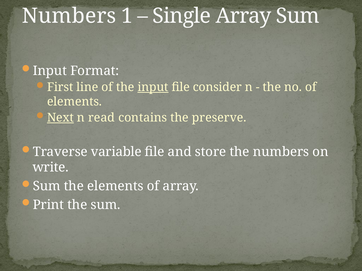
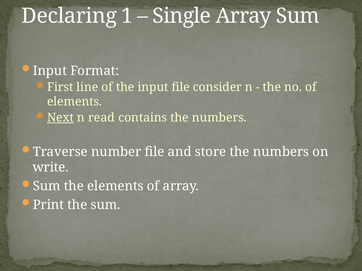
Numbers: Numbers -> Declaring (69, 16)
input underline: present -> none (153, 87)
contains the preserve: preserve -> numbers (219, 118)
variable: variable -> number (116, 152)
